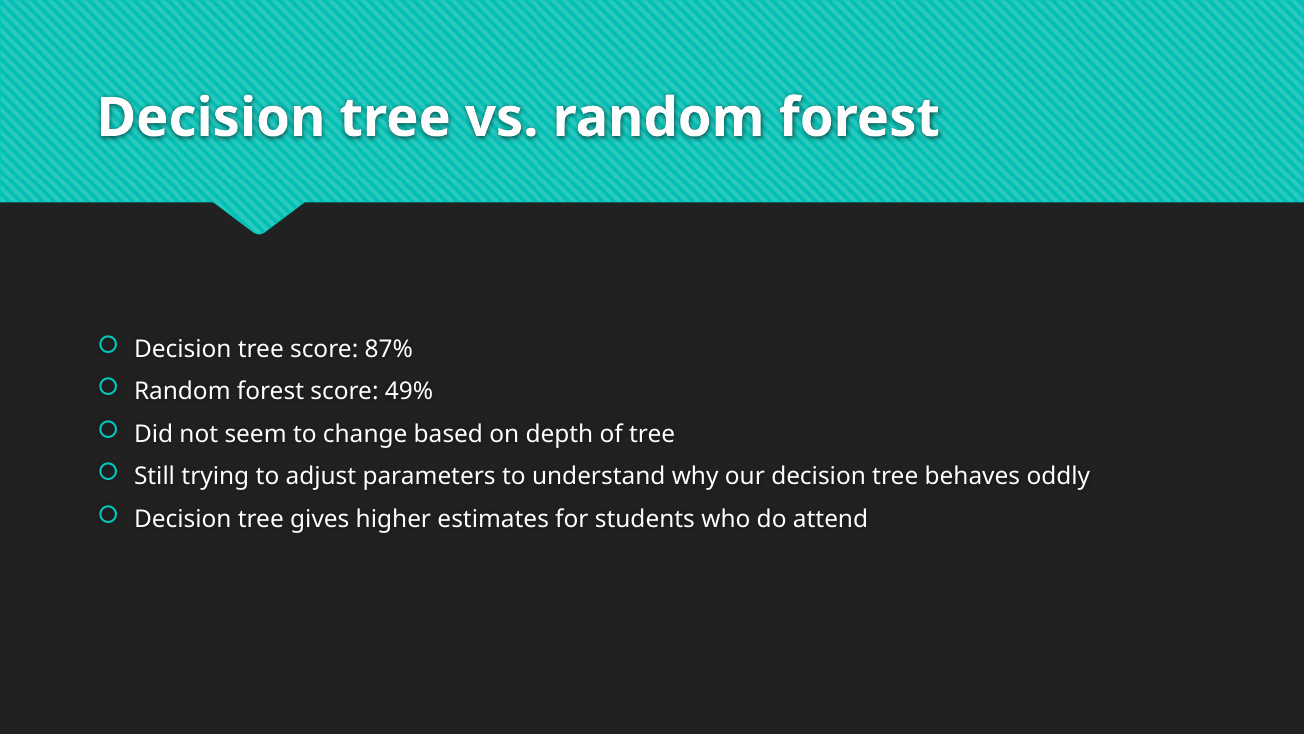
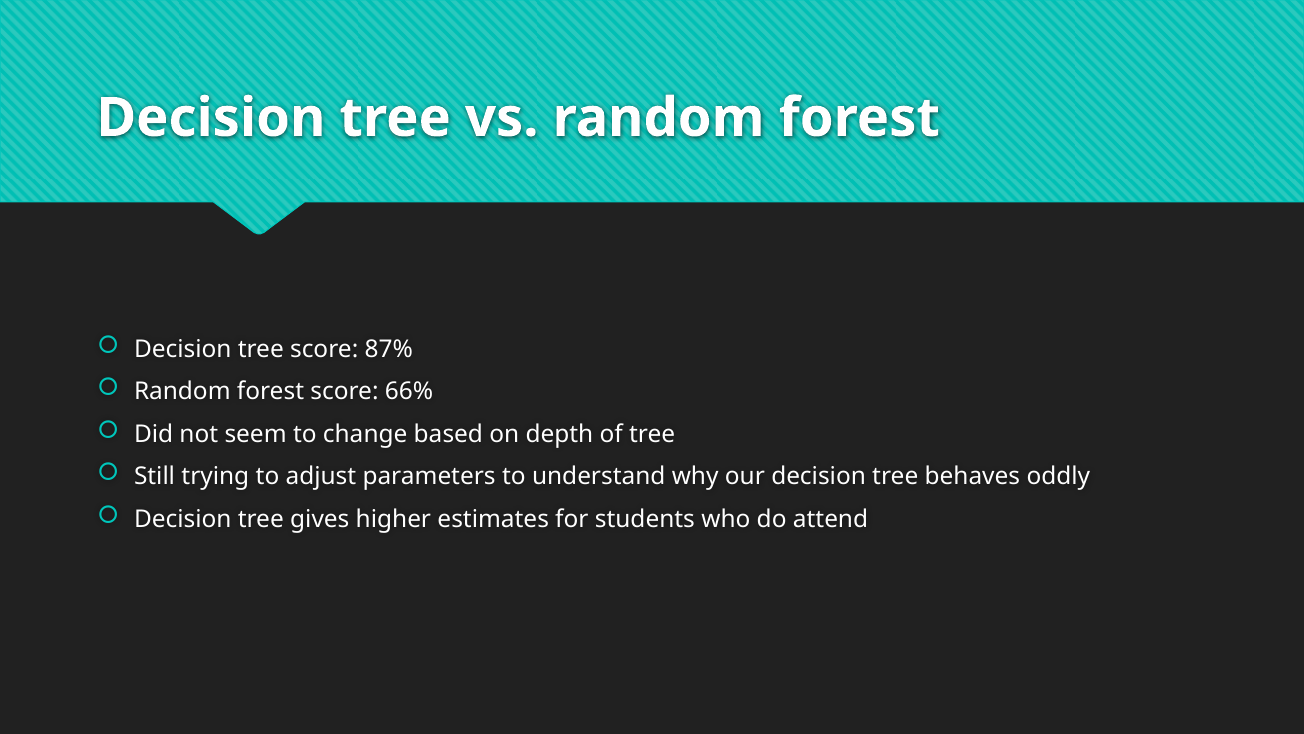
49%: 49% -> 66% (409, 391)
